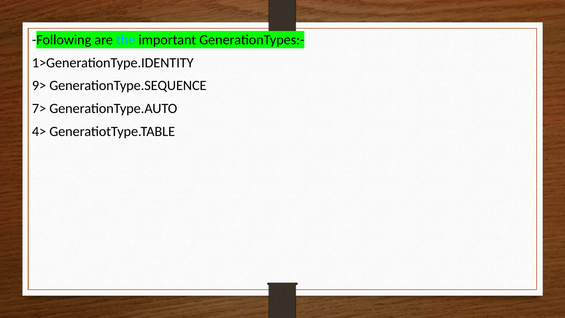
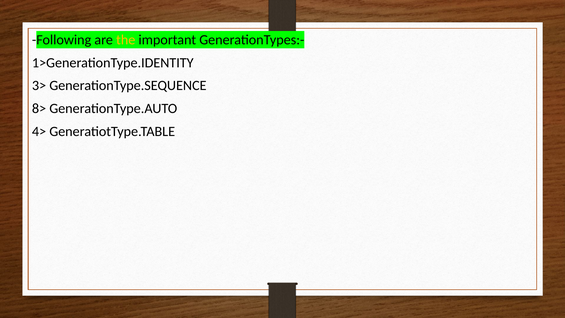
the colour: light blue -> yellow (126, 40)
9>: 9> -> 3> (39, 86)
7>: 7> -> 8> (39, 108)
